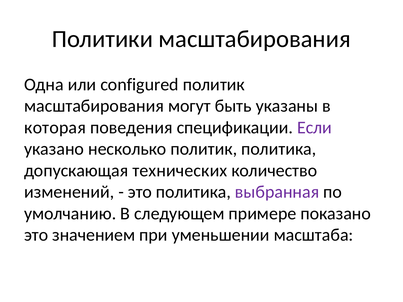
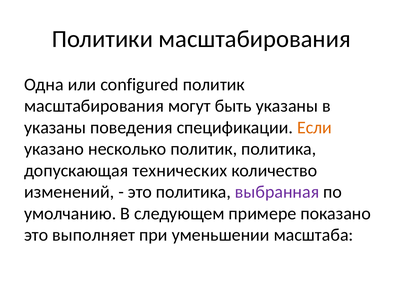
которая: которая -> указаны (55, 128)
Если colour: purple -> orange (314, 128)
значением: значением -> выполняет (94, 235)
